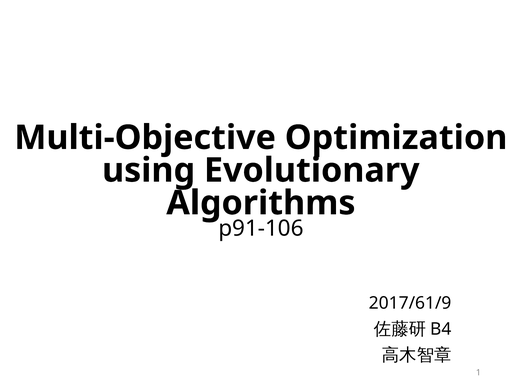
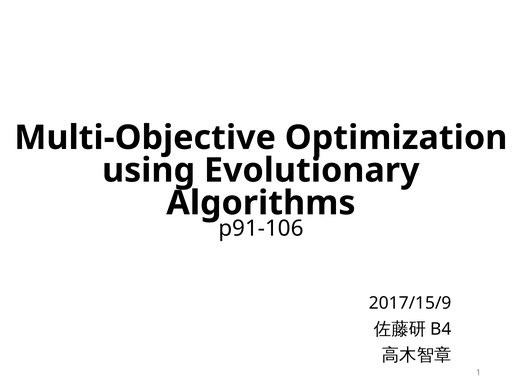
2017/61/9: 2017/61/9 -> 2017/15/9 (410, 304)
